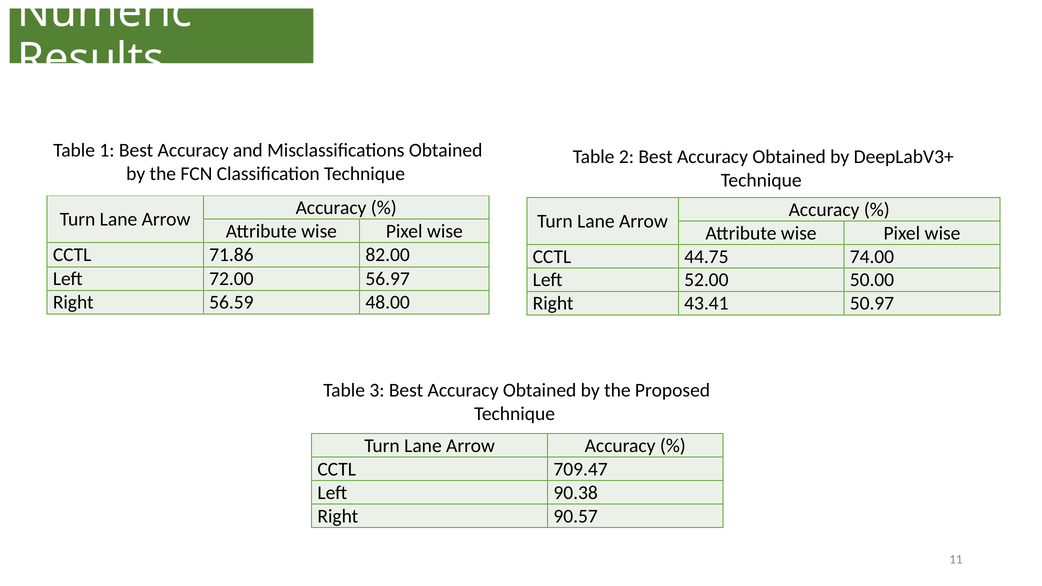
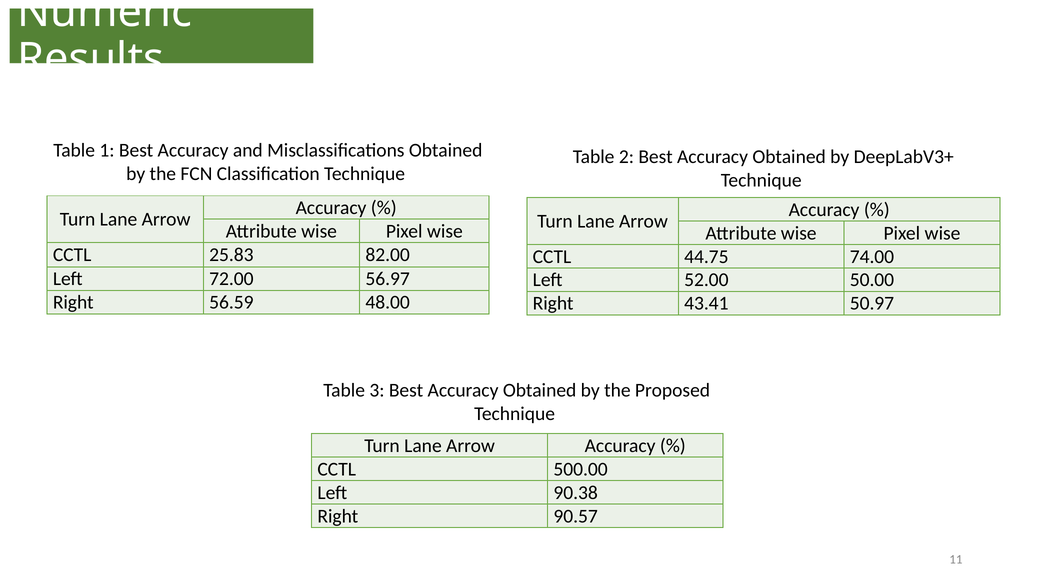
71.86: 71.86 -> 25.83 (231, 255)
709.47: 709.47 -> 500.00 (581, 469)
